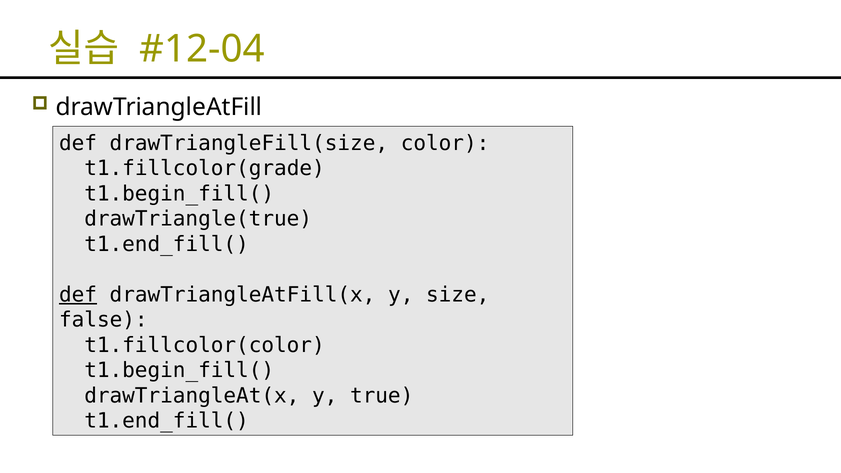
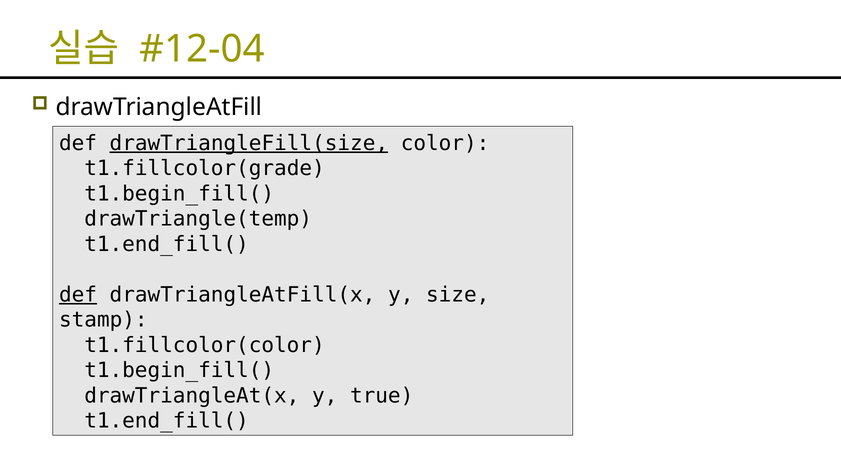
drawTriangleFill(size underline: none -> present (249, 143)
drawTriangle(true: drawTriangle(true -> drawTriangle(temp (198, 219)
false: false -> stamp (103, 320)
